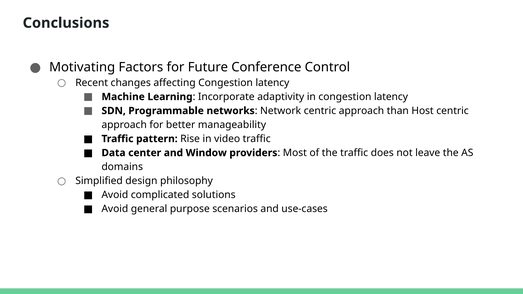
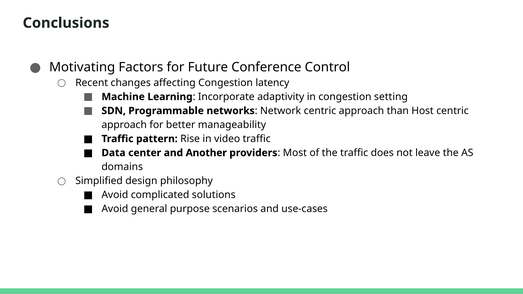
in congestion latency: latency -> setting (391, 97)
Window: Window -> Another (206, 153)
